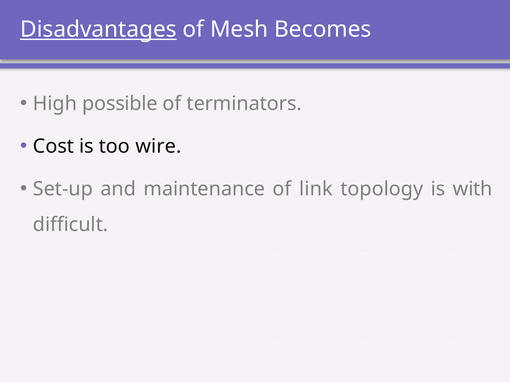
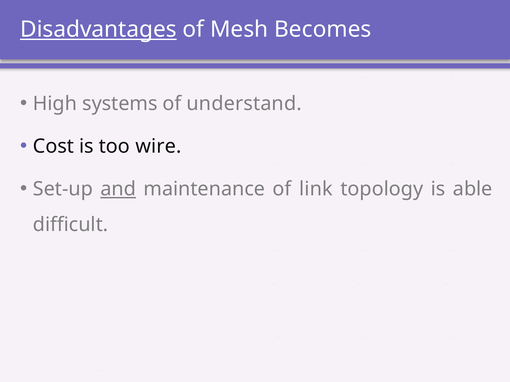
possible: possible -> systems (120, 104)
terminators: terminators -> understand (244, 104)
and underline: none -> present (118, 189)
with: with -> able (473, 189)
